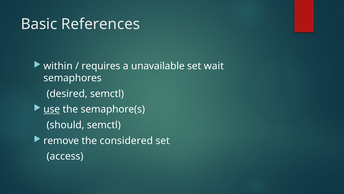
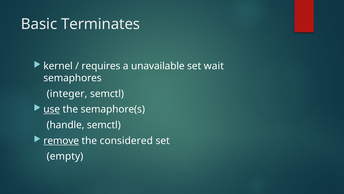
References: References -> Terminates (101, 24)
within: within -> kernel (58, 66)
desired: desired -> integer (67, 94)
should: should -> handle (66, 125)
remove underline: none -> present (61, 140)
access: access -> empty (65, 156)
